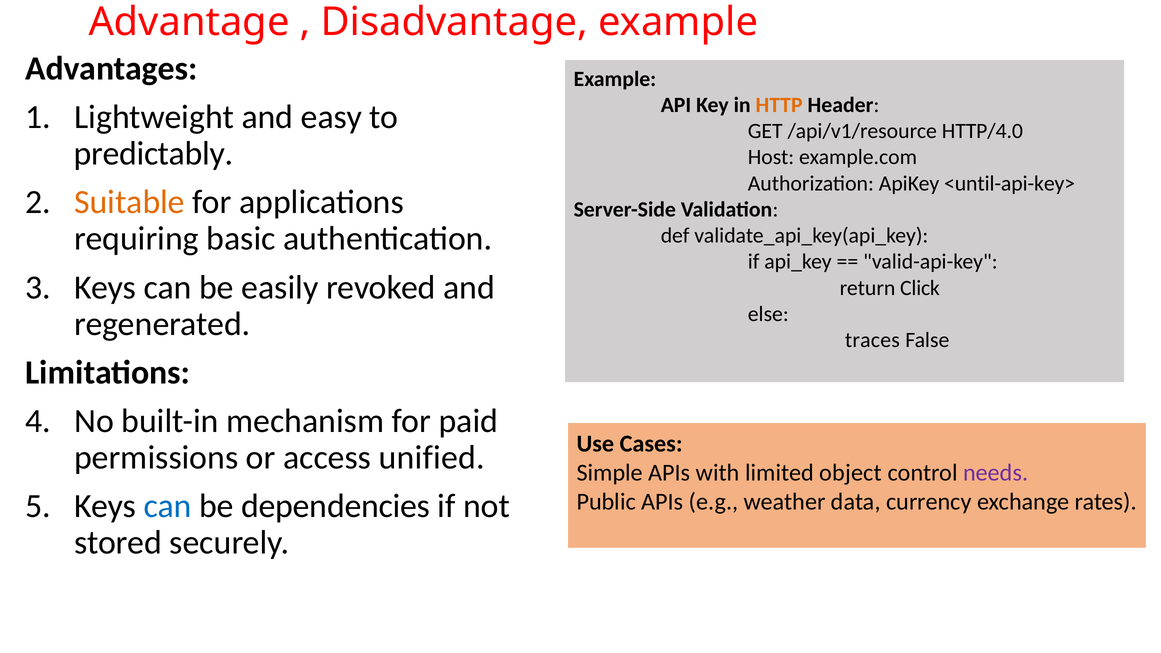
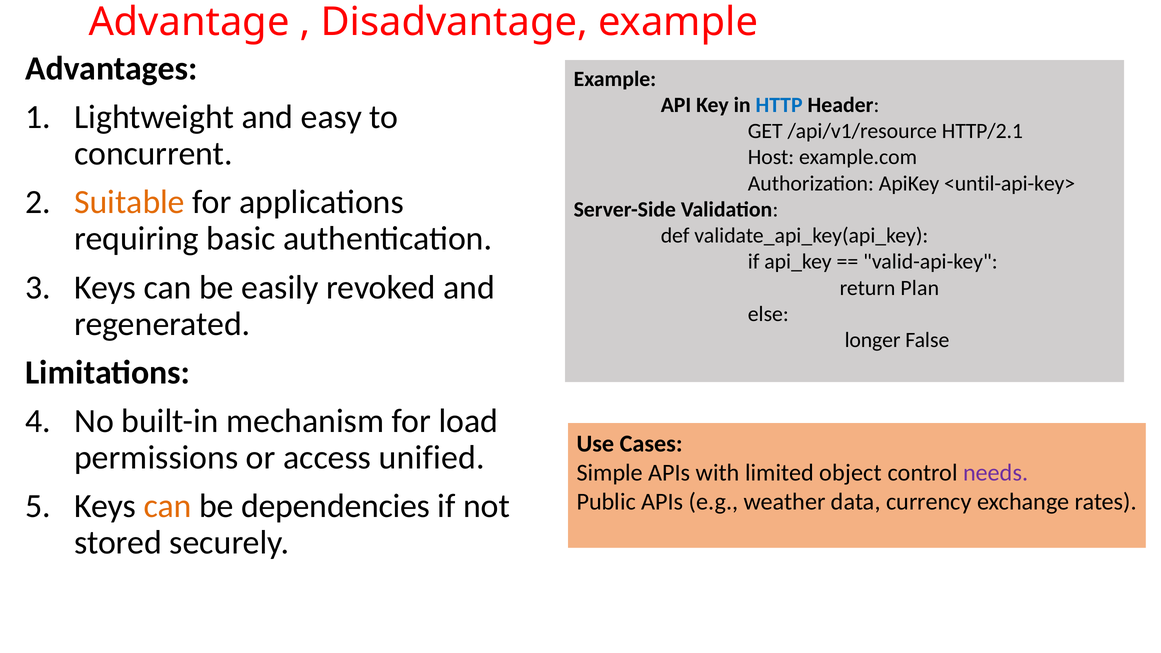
HTTP colour: orange -> blue (779, 105)
HTTP/4.0: HTTP/4.0 -> HTTP/2.1 (982, 131)
predictably: predictably -> concurrent (153, 154)
Click: Click -> Plan (920, 288)
traces: traces -> longer (873, 340)
paid: paid -> load (468, 421)
can colour: blue -> orange (168, 506)
